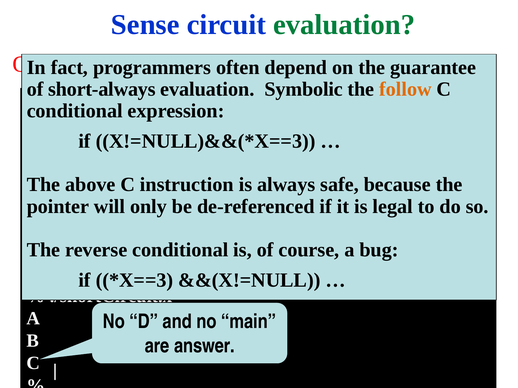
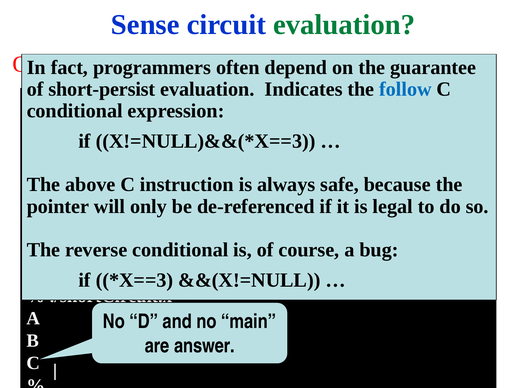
short-always: short-always -> short-persist (102, 89)
Symbolic: Symbolic -> Indicates (304, 89)
follow colour: orange -> blue (405, 89)
